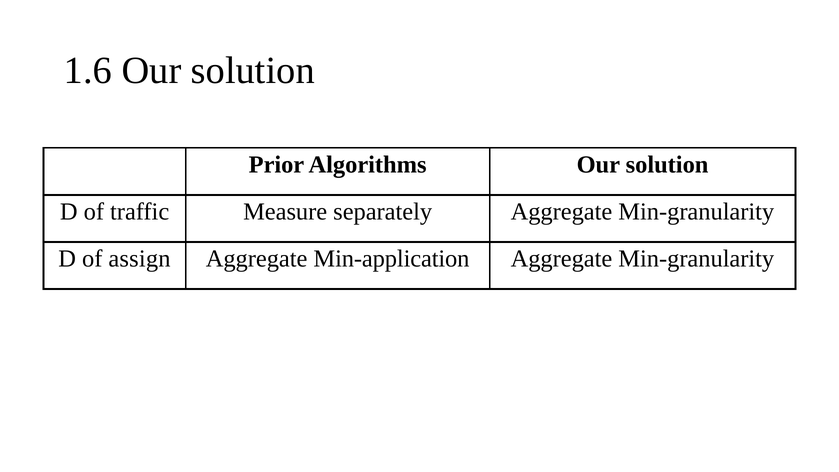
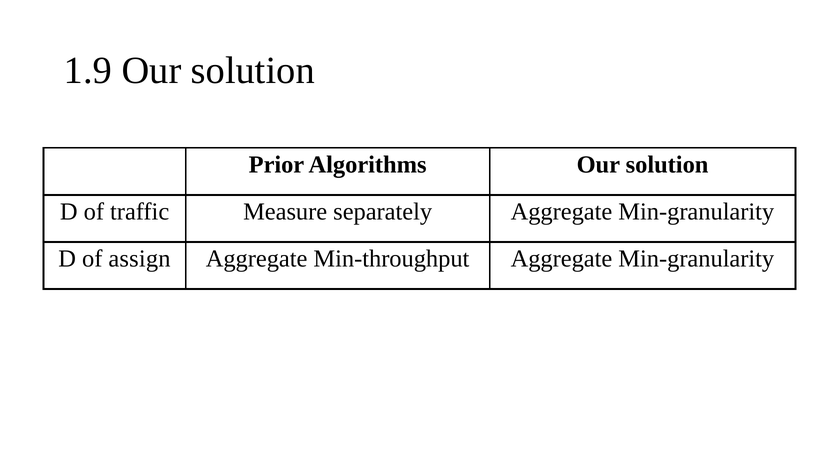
1.6: 1.6 -> 1.9 (88, 70)
Min-application: Min-application -> Min-throughput (391, 259)
